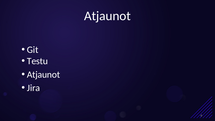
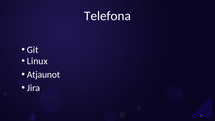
Atjaunot: Atjaunot -> Telefona (107, 16)
Testu: Testu -> Linux (37, 61)
